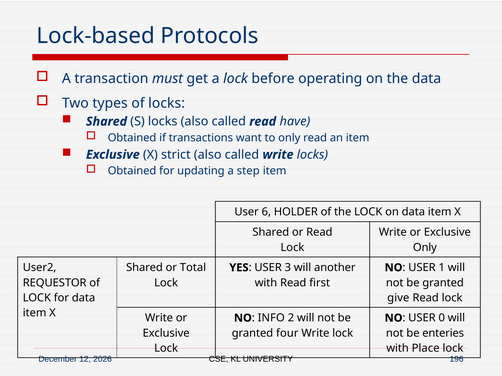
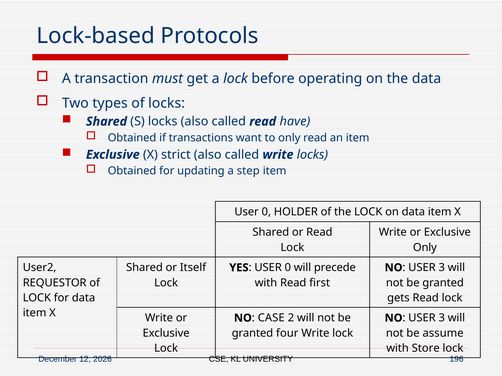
6: 6 -> 0 (266, 212)
Total: Total -> Itself (193, 268)
YES USER 3: 3 -> 0 (288, 268)
another: another -> precede (335, 268)
1: 1 -> 3 (442, 268)
give: give -> gets (398, 298)
INFO: INFO -> CASE (271, 318)
0: 0 -> 3 (442, 318)
enteries: enteries -> assume (443, 334)
Place: Place -> Store (426, 349)
